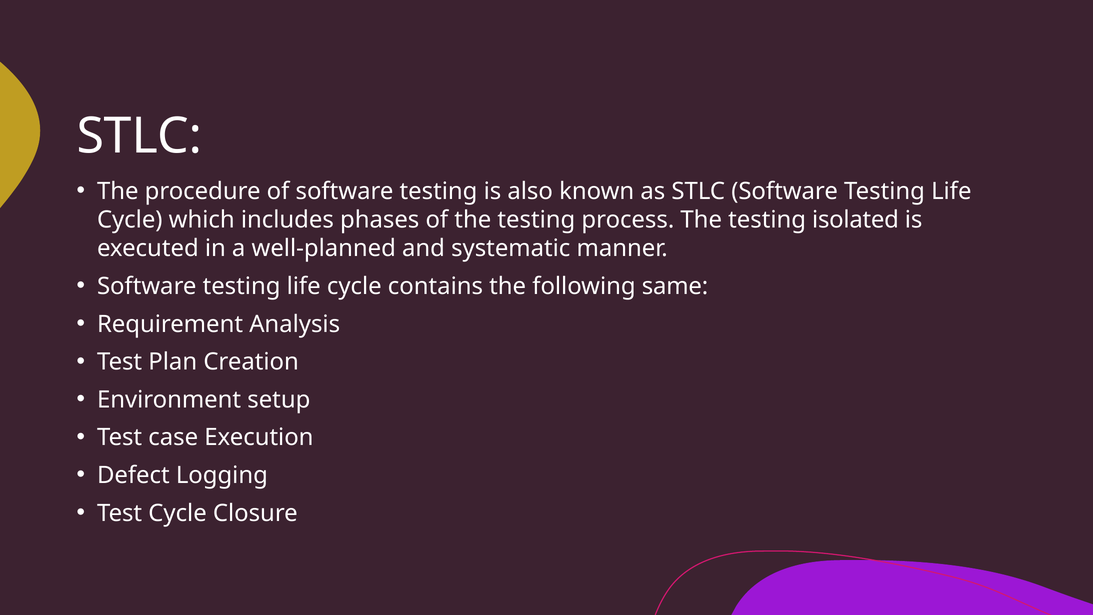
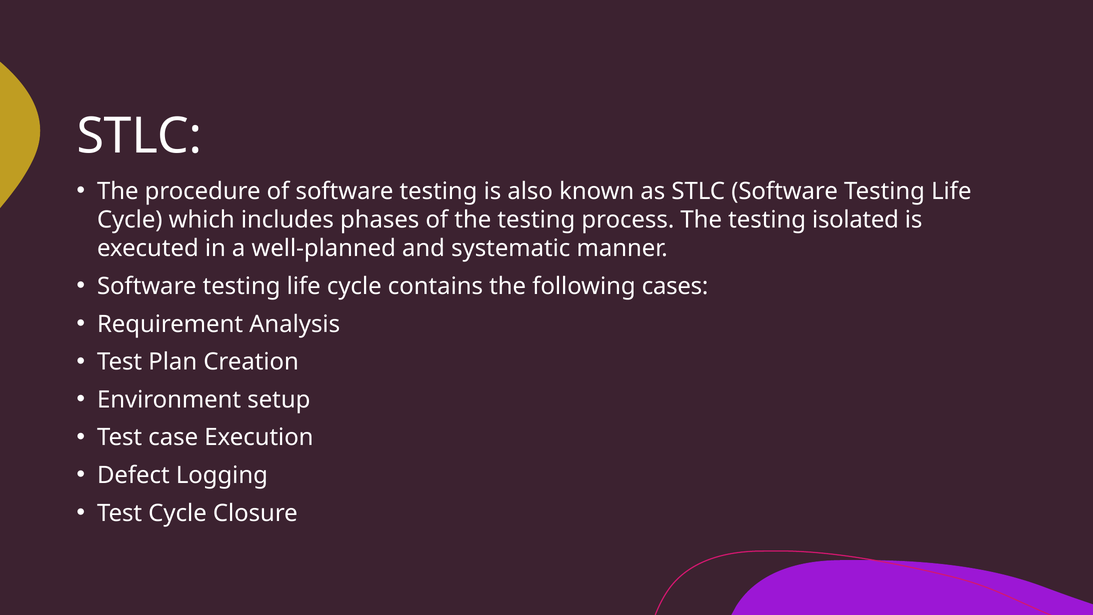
same: same -> cases (675, 286)
